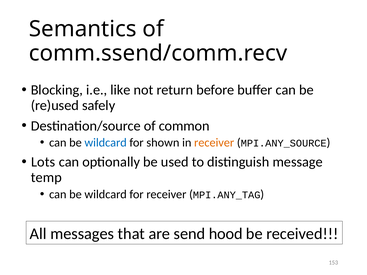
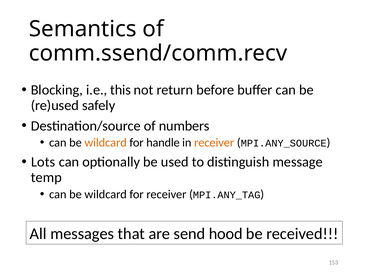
like: like -> this (121, 90)
common: common -> numbers (184, 126)
wildcard colour: blue -> orange (106, 143)
shown: shown -> handle (163, 143)
